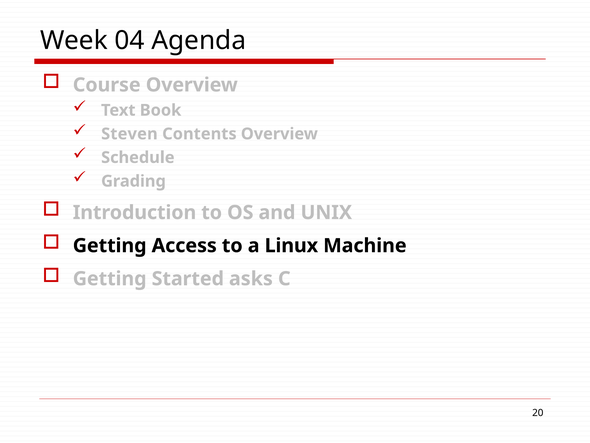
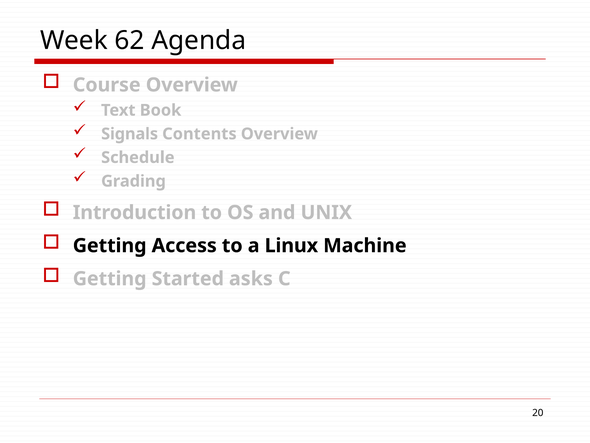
04: 04 -> 62 (130, 40)
Steven: Steven -> Signals (130, 134)
